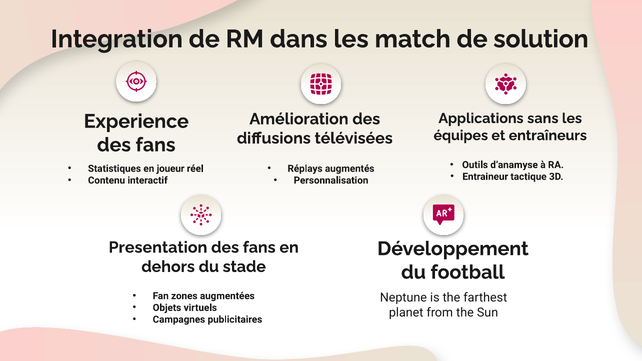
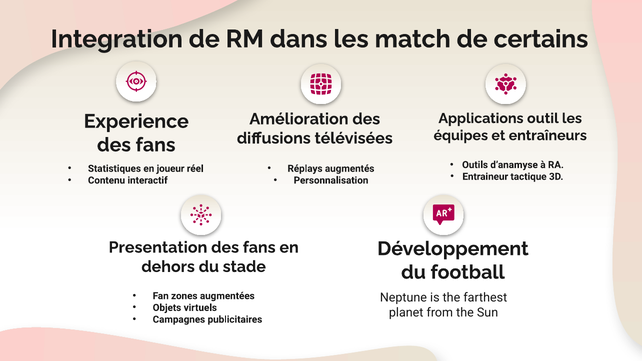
solution: solution -> certains (541, 39)
sans: sans -> outil (543, 118)
